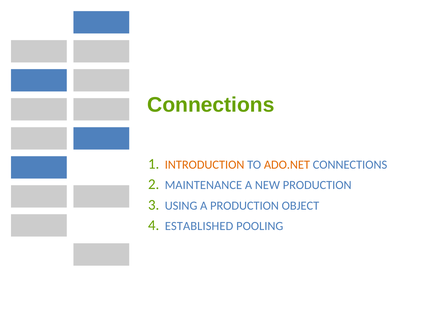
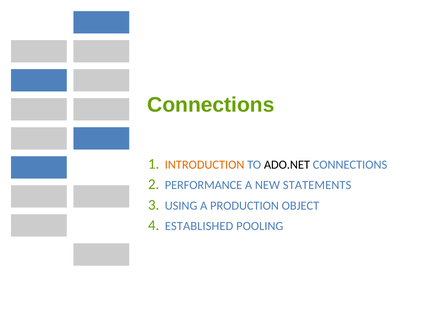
ADO.NET colour: orange -> black (287, 164)
MAINTENANCE: MAINTENANCE -> PERFORMANCE (203, 185)
NEW PRODUCTION: PRODUCTION -> STATEMENTS (317, 185)
